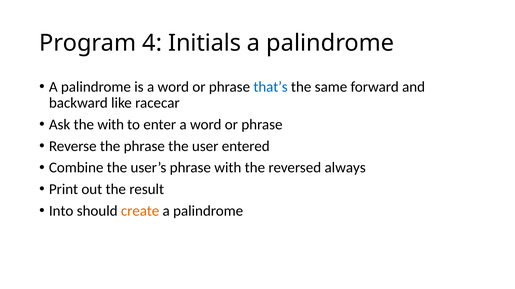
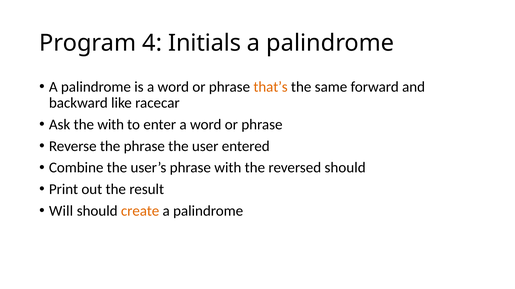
that’s colour: blue -> orange (271, 87)
reversed always: always -> should (345, 168)
Into: Into -> Will (61, 211)
